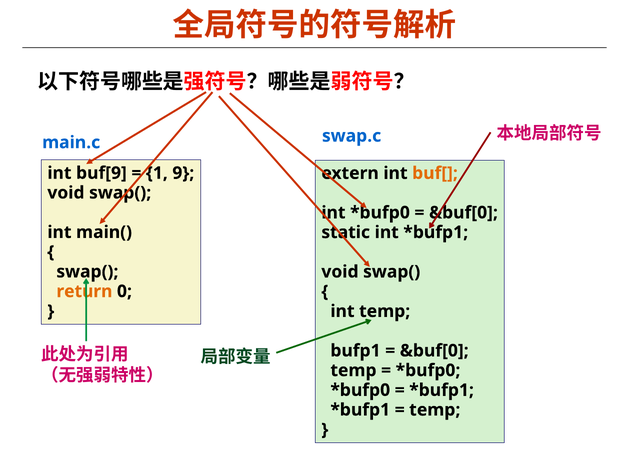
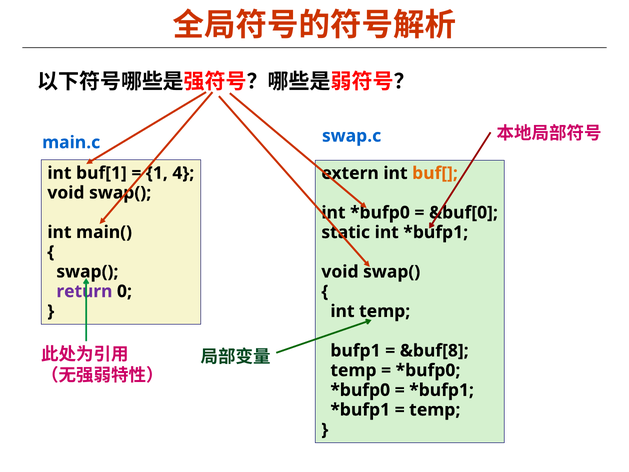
buf[9: buf[9 -> buf[1 (101, 173)
9: 9 -> 4 (183, 173)
return colour: orange -> purple (84, 291)
&buf[0: &buf[0 -> &buf[8 (434, 350)
